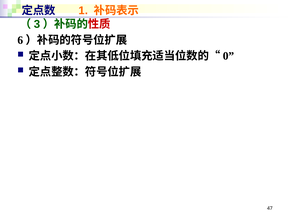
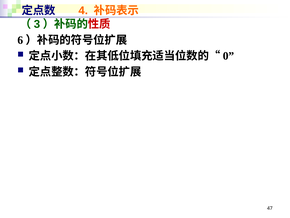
1: 1 -> 4 (83, 10)
